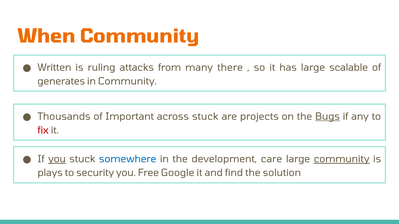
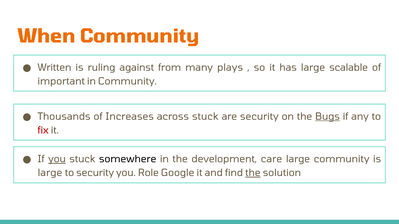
attacks: attacks -> against (137, 68)
there: there -> plays (230, 68)
generates: generates -> important (61, 81)
Important: Important -> Increases (130, 117)
are projects: projects -> security (259, 117)
somewhere colour: blue -> black (128, 159)
community underline: present -> none (342, 159)
plays: plays -> large (50, 173)
Free: Free -> Role (148, 173)
the underline: none -> present (253, 173)
